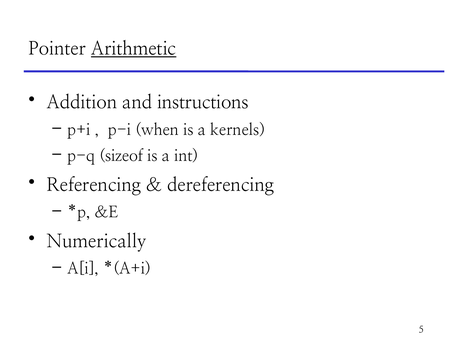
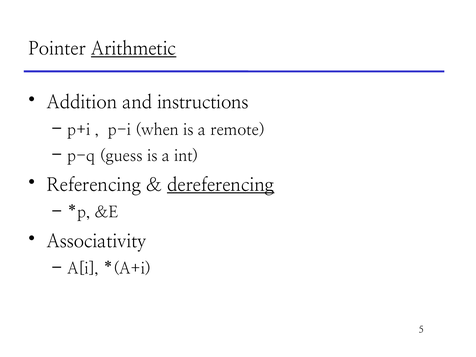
kernels: kernels -> remote (238, 130)
sizeof: sizeof -> guess (121, 156)
dereferencing underline: none -> present (221, 185)
Numerically: Numerically -> Associativity (97, 241)
